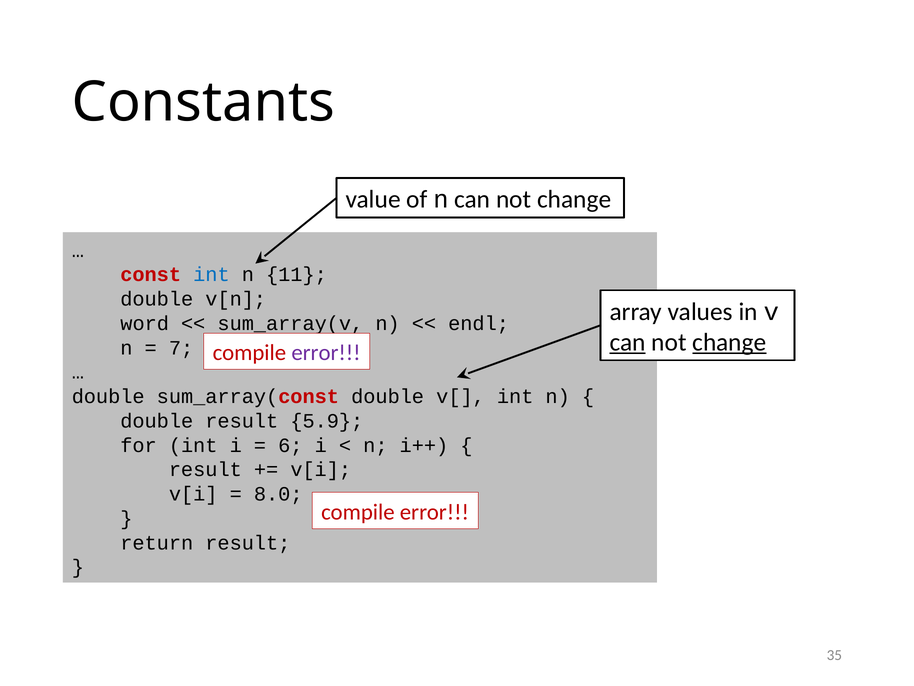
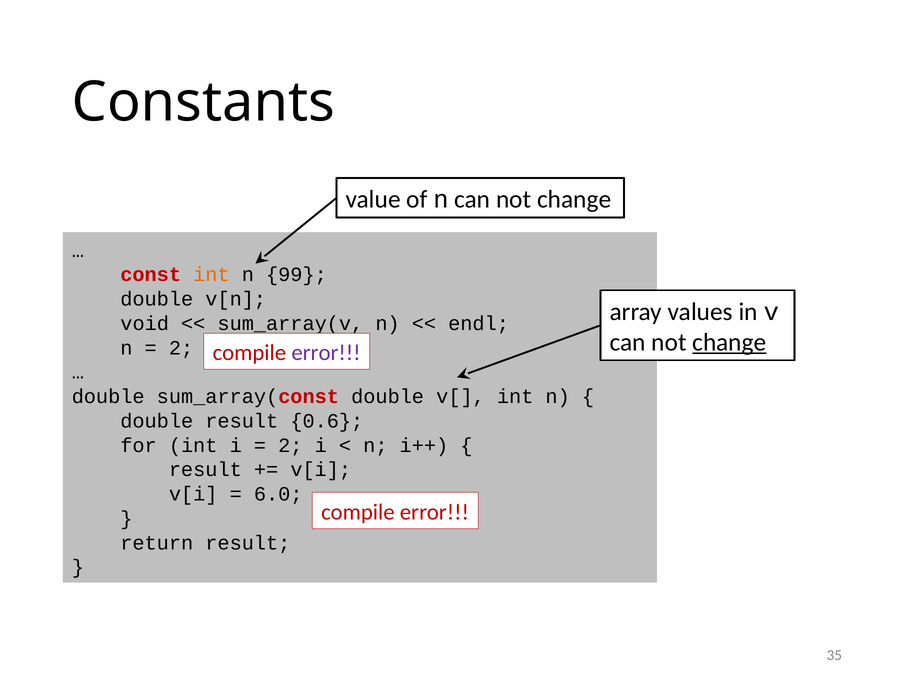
int colour: blue -> orange (211, 275)
11: 11 -> 99 (296, 275)
word: word -> void (145, 323)
can underline: present -> none (628, 342)
7: 7 -> 2 (181, 348)
5.9: 5.9 -> 0.6 (327, 421)
6: 6 -> 2 (290, 445)
8.0: 8.0 -> 6.0 (278, 494)
